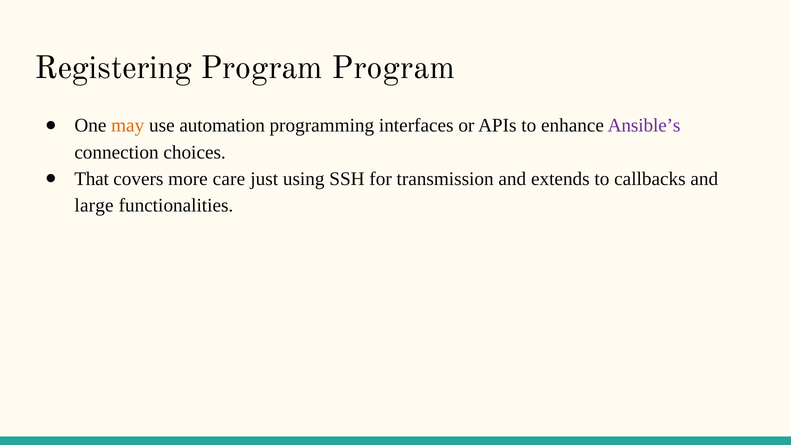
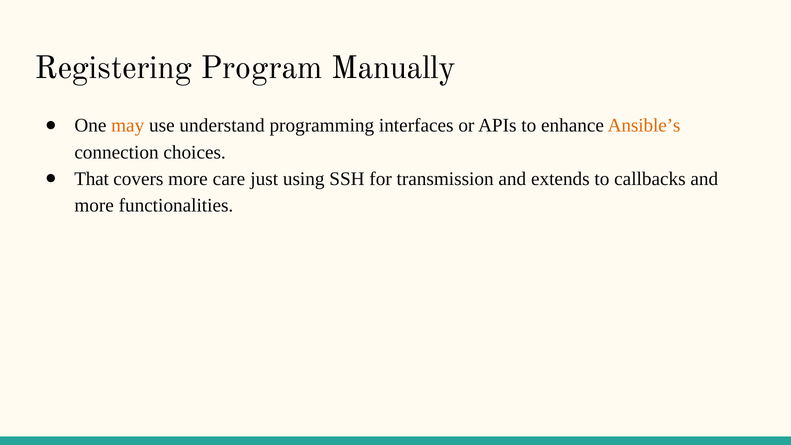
Program Program: Program -> Manually (393, 68)
automation: automation -> understand (222, 126)
Ansible’s colour: purple -> orange (644, 126)
large: large -> more (94, 205)
